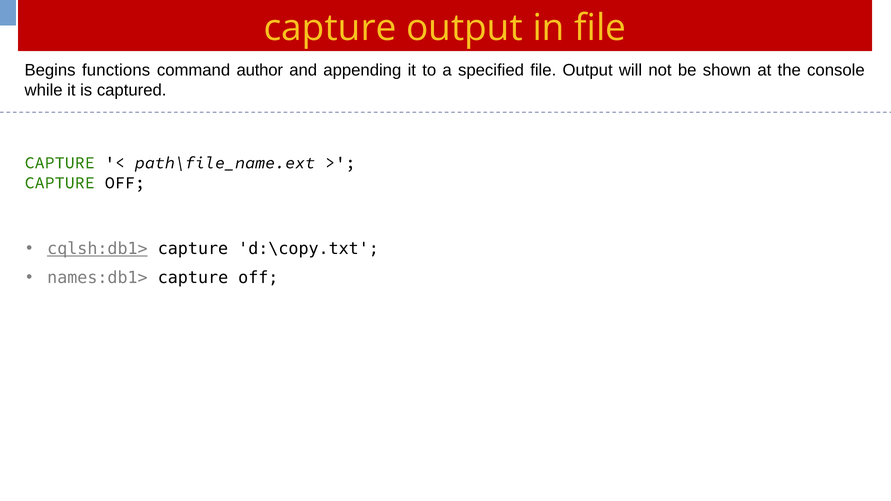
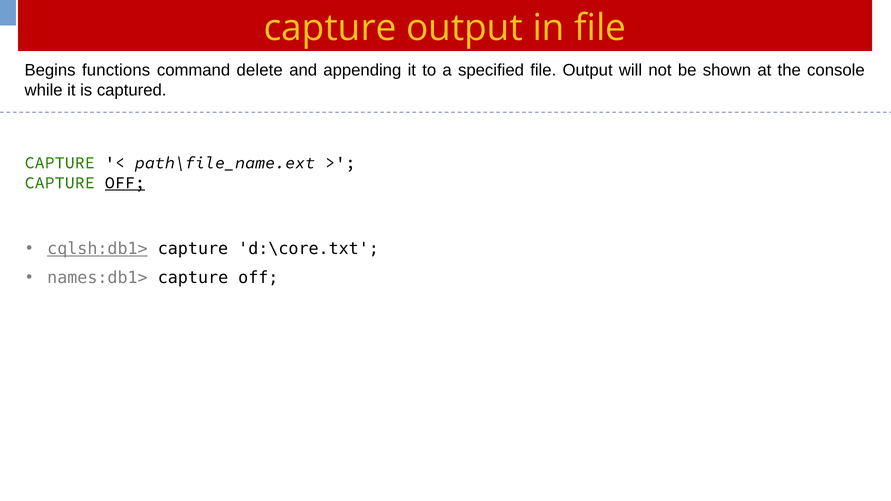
author: author -> delete (260, 70)
OFF underline: none -> present (125, 183)
d:\copy.txt: d:\copy.txt -> d:\core.txt (309, 249)
